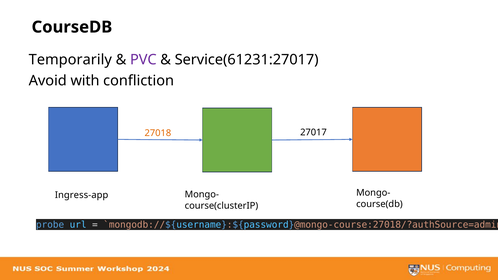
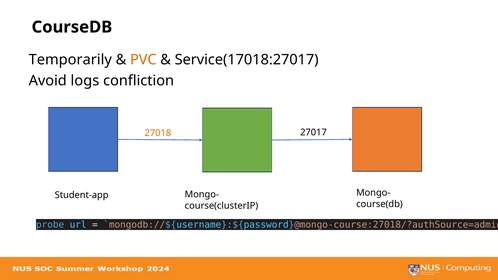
PVC colour: purple -> orange (143, 60)
Service(61231:27017: Service(61231:27017 -> Service(17018:27017 (247, 60)
with: with -> logs (85, 81)
Ingress-app: Ingress-app -> Student-app (82, 195)
